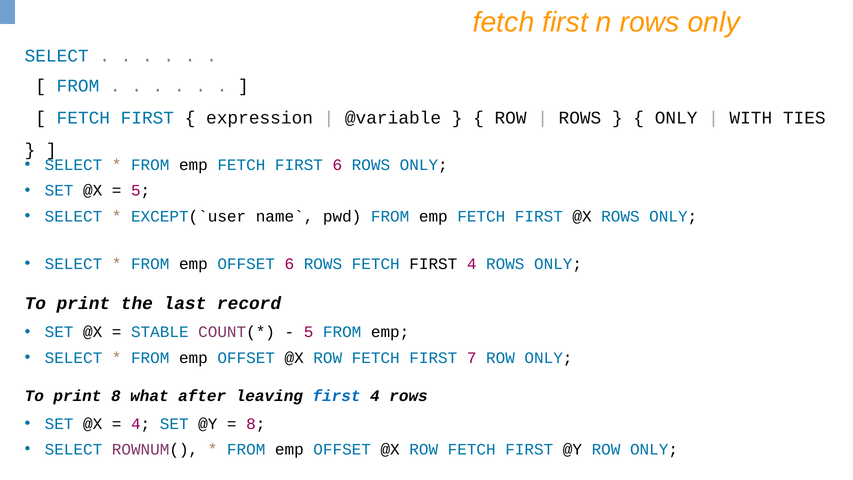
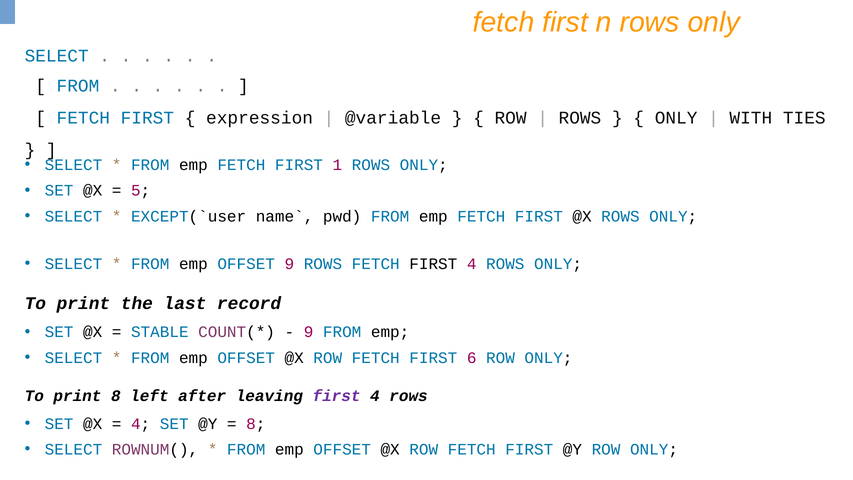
FIRST 6: 6 -> 1 (337, 165)
OFFSET 6: 6 -> 9 (289, 264)
5: 5 -> 9 (309, 332)
7: 7 -> 6 (472, 358)
what: what -> left (149, 396)
first colour: blue -> purple (337, 396)
